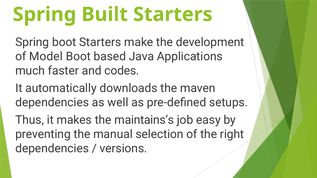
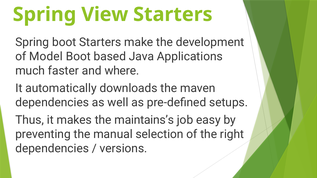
Built: Built -> View (105, 14)
codes: codes -> where (122, 71)
